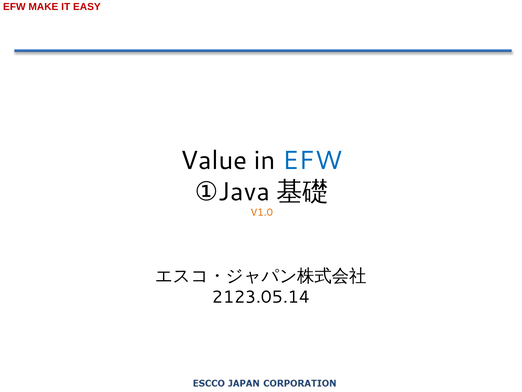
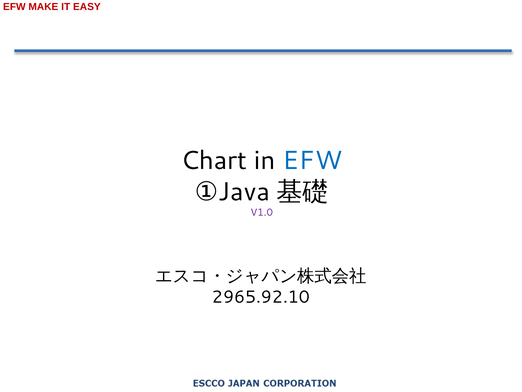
Value: Value -> Chart (214, 160)
V1.0 colour: orange -> purple (262, 212)
2123.05.14: 2123.05.14 -> 2965.92.10 (261, 297)
